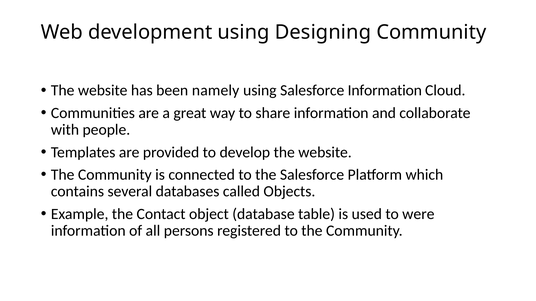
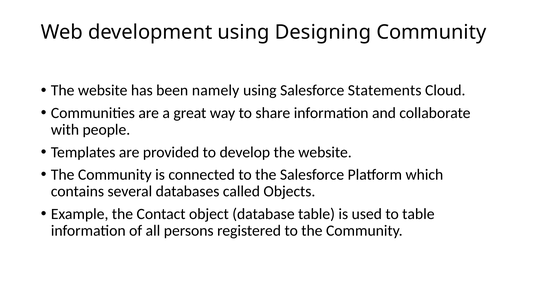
Salesforce Information: Information -> Statements (385, 91)
to were: were -> table (418, 214)
